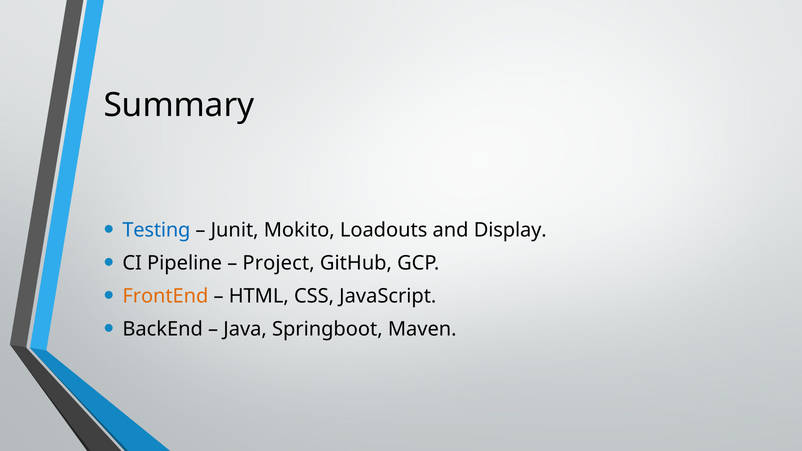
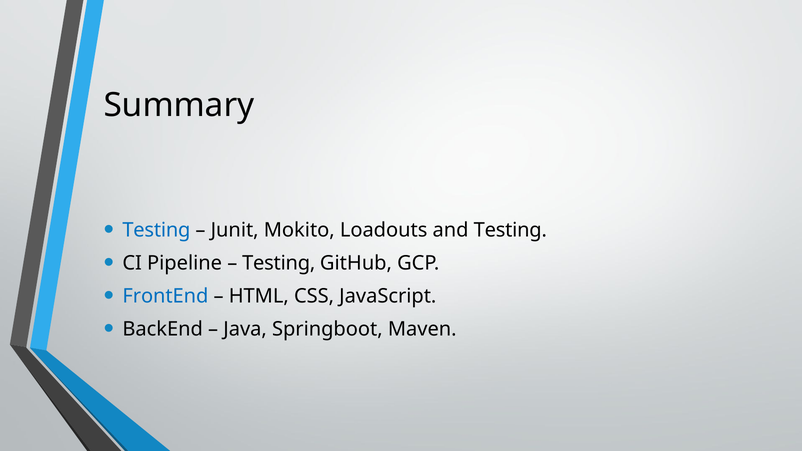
and Display: Display -> Testing (510, 230)
Project: Project -> Testing (279, 263)
FrontEnd colour: orange -> blue (165, 296)
